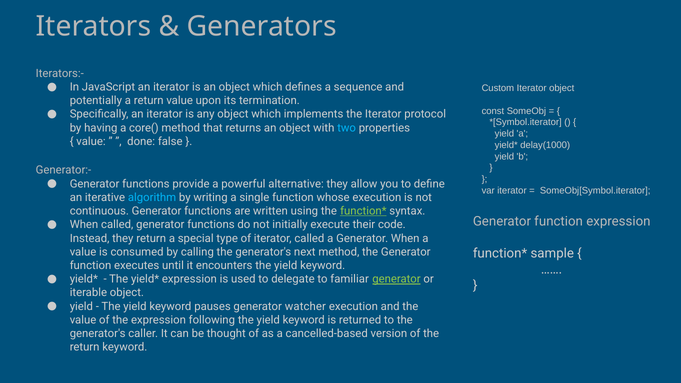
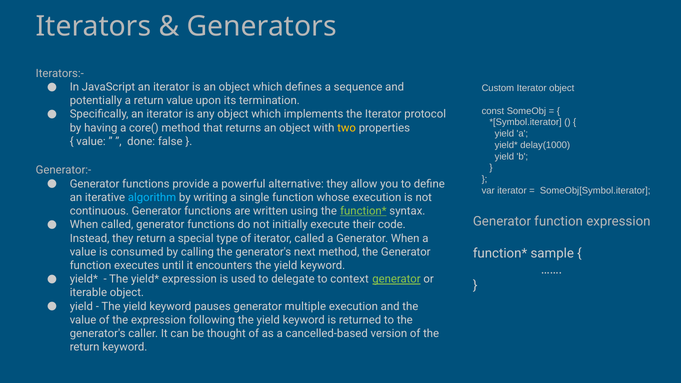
two colour: light blue -> yellow (347, 128)
familiar: familiar -> context (350, 279)
watcher: watcher -> multiple (305, 306)
